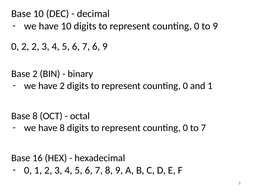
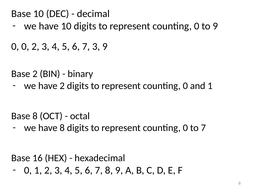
0 2: 2 -> 0 (25, 47)
7 6: 6 -> 3 (96, 47)
